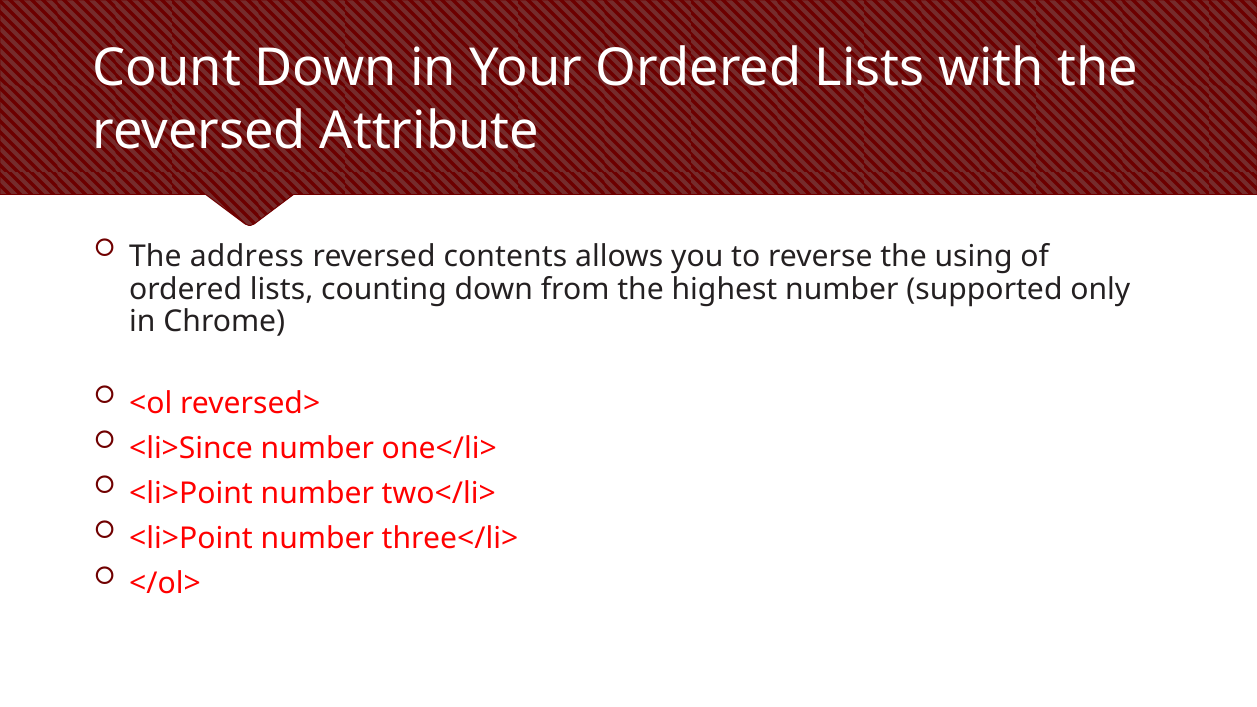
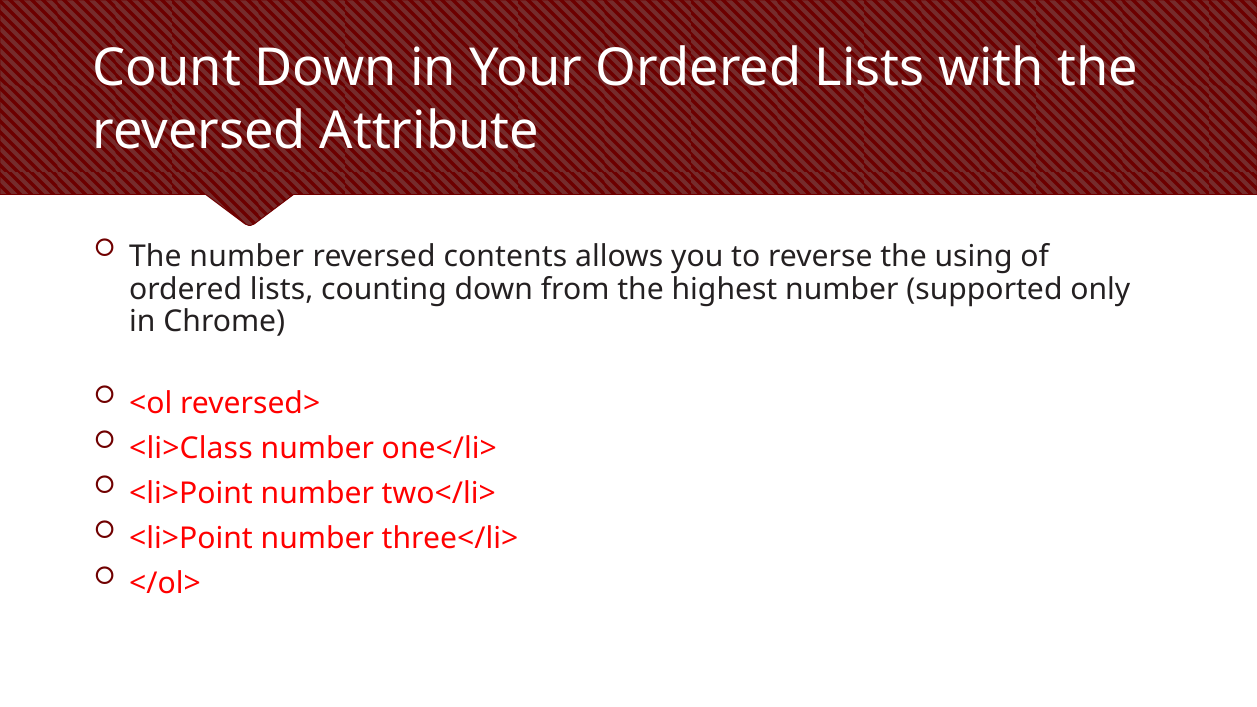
The address: address -> number (247, 257)
<li>Since: <li>Since -> <li>Class (191, 448)
